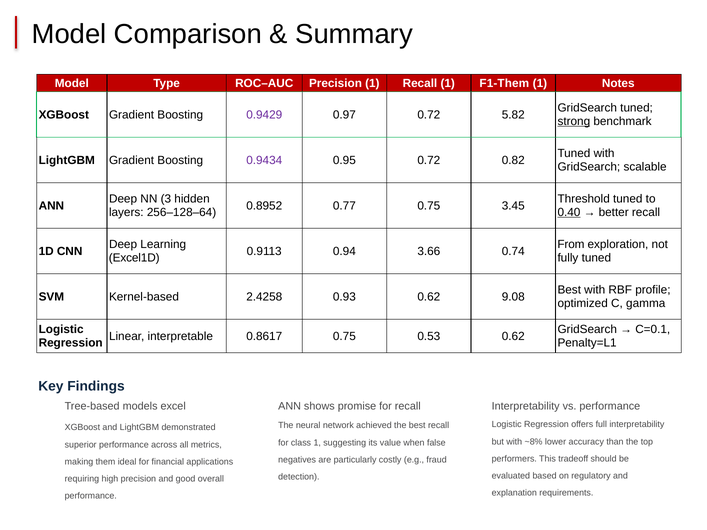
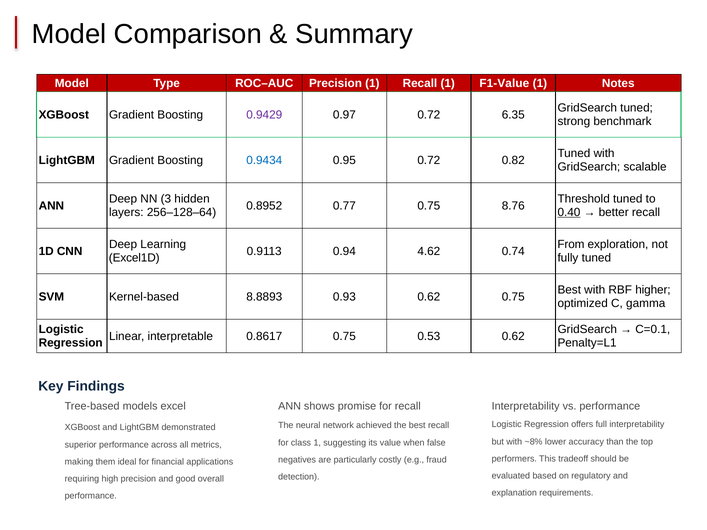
F1-Them: F1-Them -> F1-Value (504, 83)
5.82: 5.82 -> 6.35 (513, 115)
strong underline: present -> none (574, 121)
0.9434 colour: purple -> blue (264, 160)
3.45: 3.45 -> 8.76 (513, 206)
3.66: 3.66 -> 4.62 (429, 251)
profile: profile -> higher (653, 290)
2.4258: 2.4258 -> 8.8893 (264, 297)
0.62 9.08: 9.08 -> 0.75 (513, 297)
